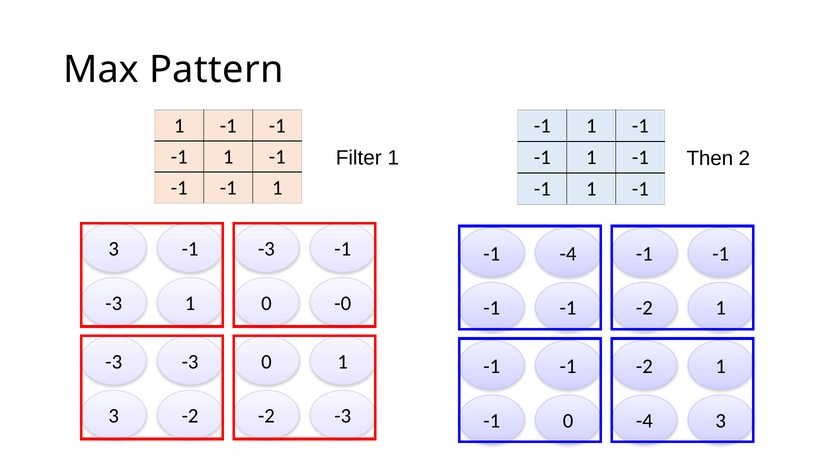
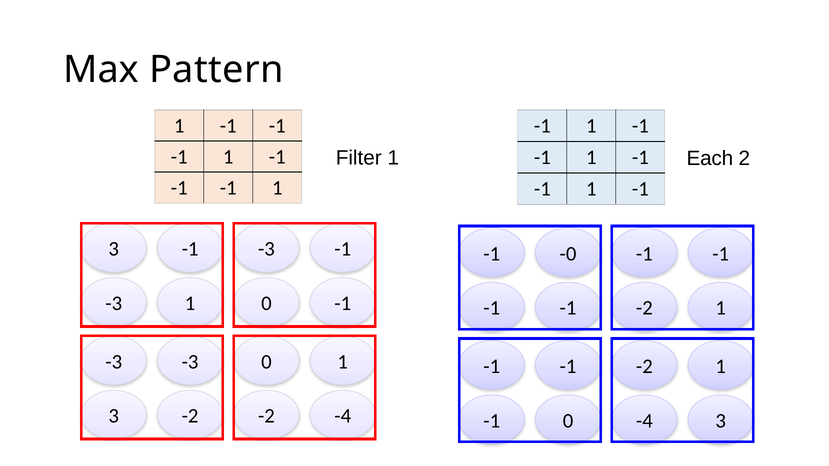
Then: Then -> Each (710, 159)
-1 -4: -4 -> -0 (568, 254)
0 -0: -0 -> -1 (343, 304)
-2 -3: -3 -> -4 (343, 416)
